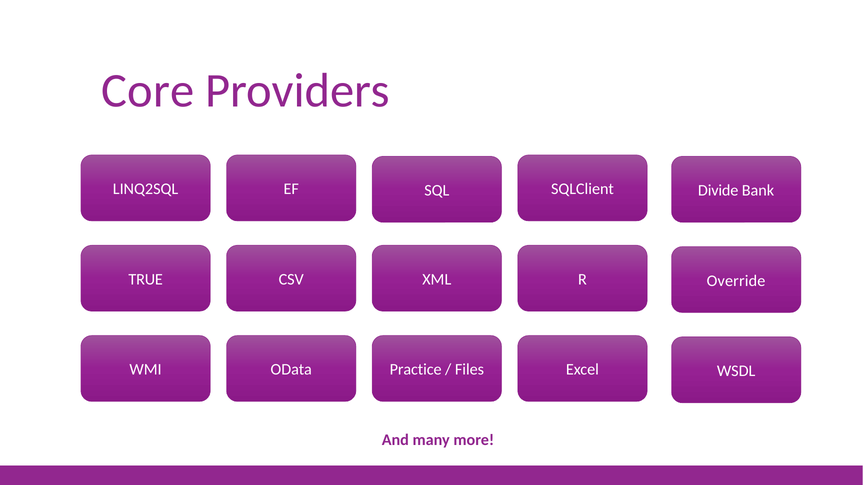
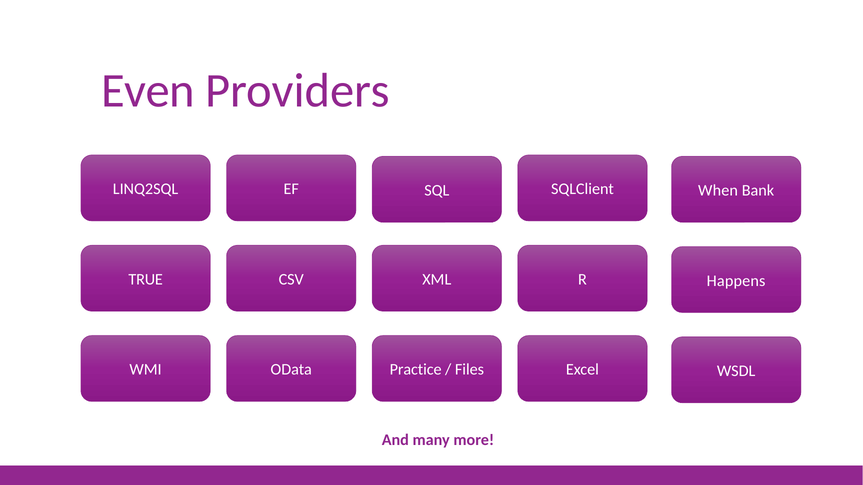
Core: Core -> Even (148, 91)
Divide: Divide -> When (718, 191)
Override: Override -> Happens (736, 281)
